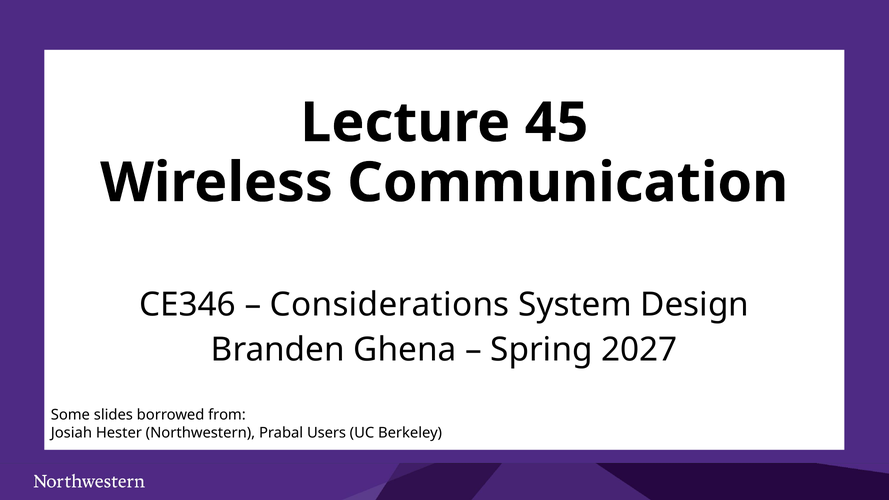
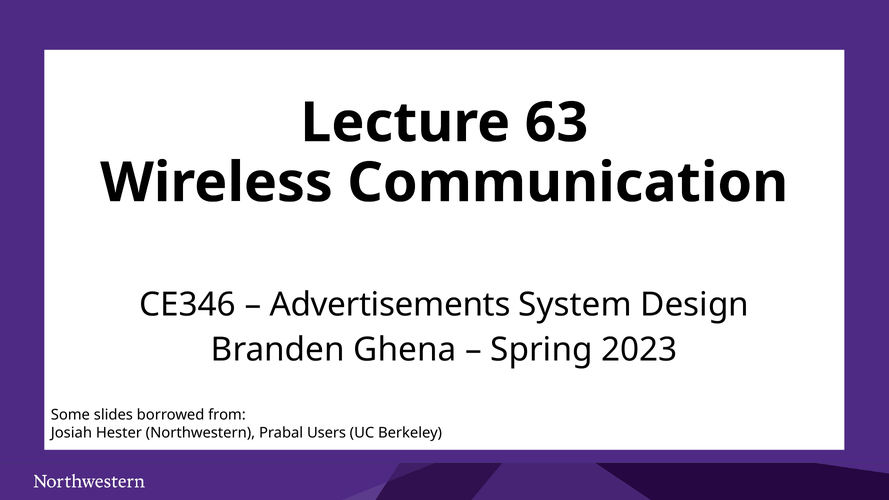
45: 45 -> 63 (557, 123)
Considerations: Considerations -> Advertisements (390, 305)
2027: 2027 -> 2023 (639, 350)
